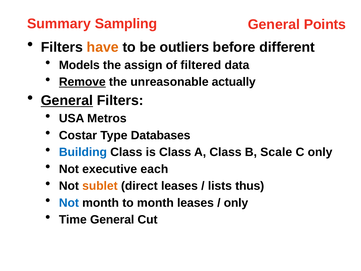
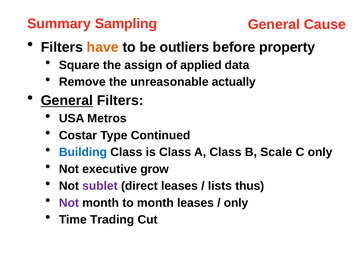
Points: Points -> Cause (325, 24)
different: different -> property (287, 47)
Models: Models -> Square (79, 65)
filtered: filtered -> applied (201, 65)
Remove underline: present -> none (82, 82)
Databases: Databases -> Continued (161, 135)
each: each -> grow (155, 169)
sublet colour: orange -> purple (100, 186)
Not colour: blue -> purple (69, 203)
Time General: General -> Trading (112, 219)
